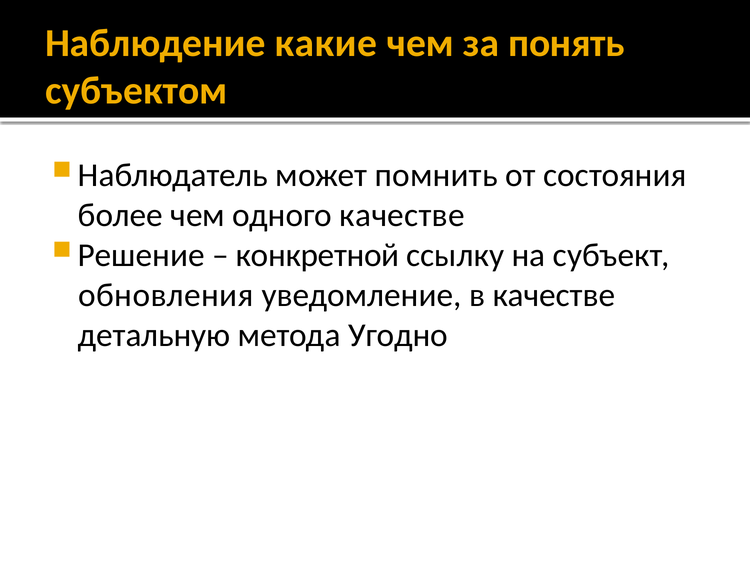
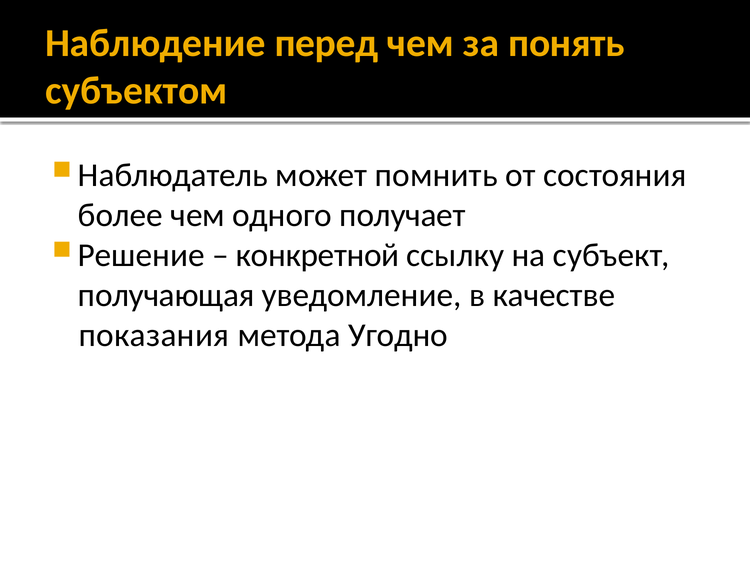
какие: какие -> перед (326, 43)
одного качестве: качестве -> получает (402, 215)
обновления: обновления -> получающая (166, 295)
детальную: детальную -> показания (154, 335)
